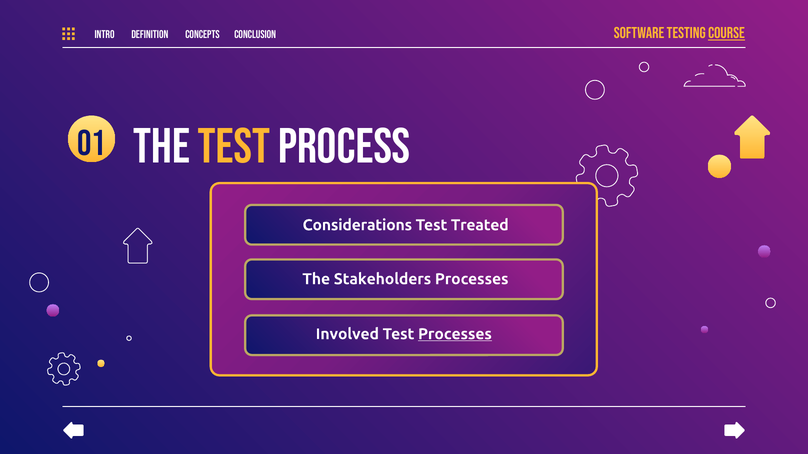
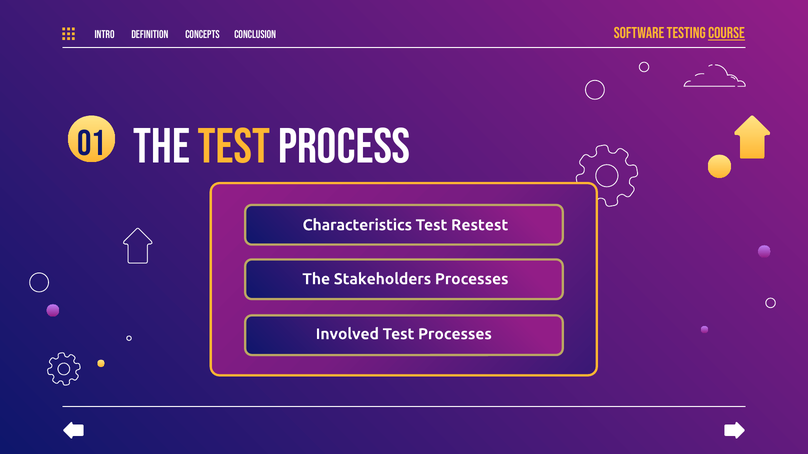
Considerations: Considerations -> Characteristics (357, 225)
Treated: Treated -> Restest (480, 225)
Processes underline: present -> none (455, 334)
